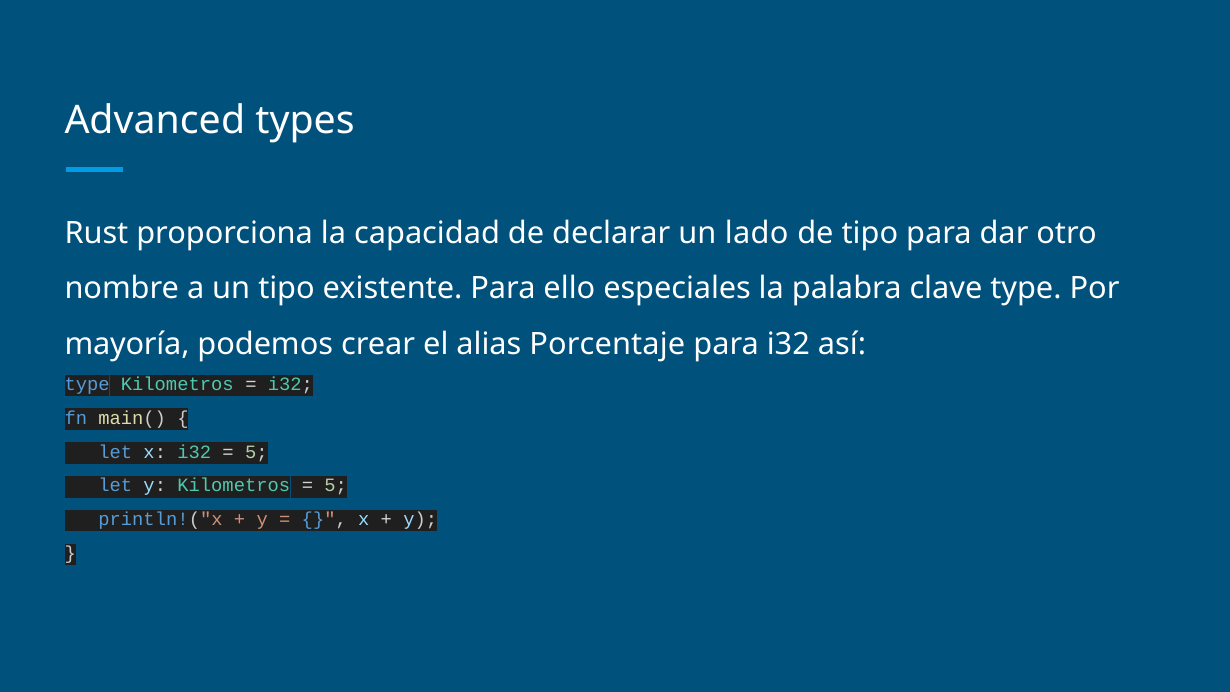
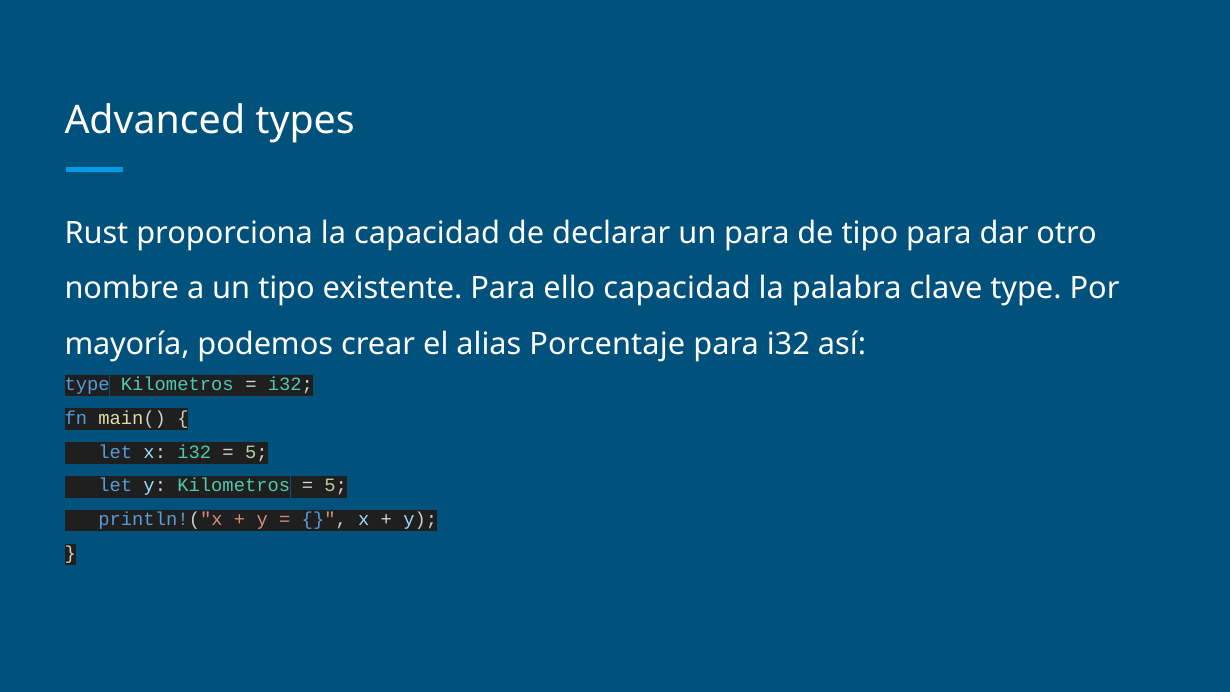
un lado: lado -> para (757, 233)
ello especiales: especiales -> capacidad (677, 289)
